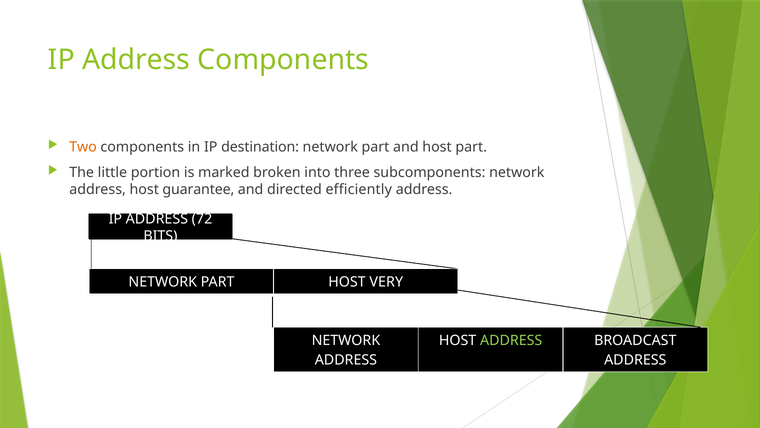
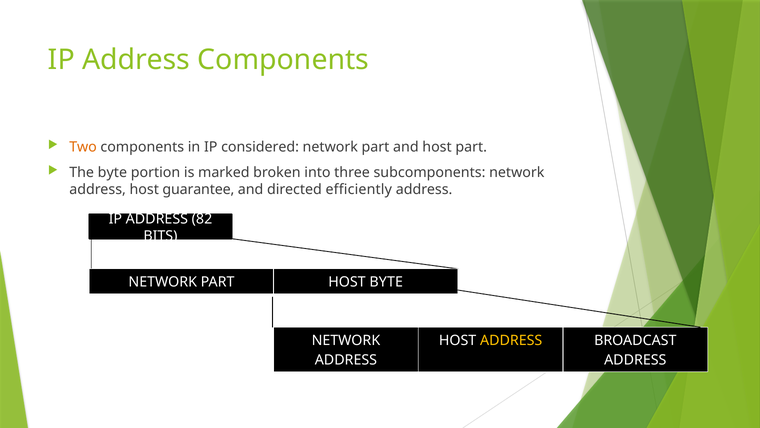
destination: destination -> considered (260, 147)
The little: little -> byte (112, 172)
72: 72 -> 82 (202, 219)
HOST VERY: VERY -> BYTE (386, 282)
ADDRESS colour: light green -> yellow (511, 340)
